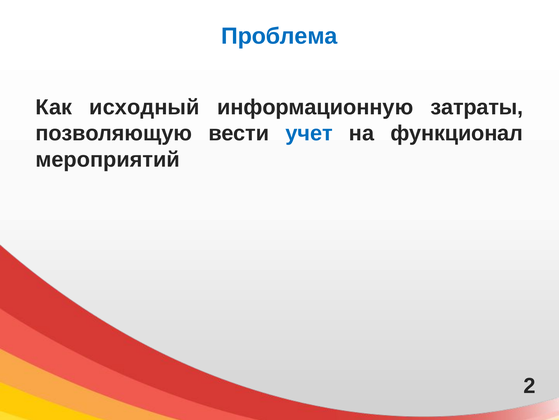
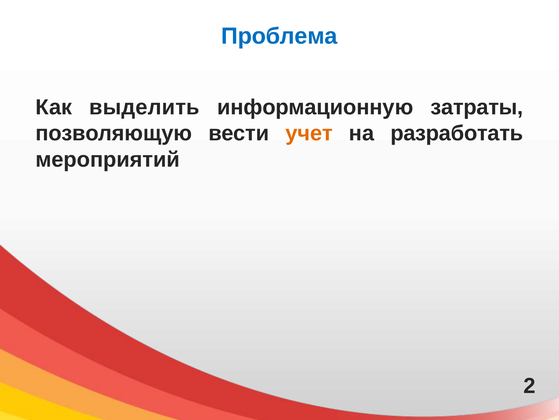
исходный: исходный -> выделить (144, 107)
учет colour: blue -> orange (309, 133)
функционал: функционал -> разработать (457, 133)
